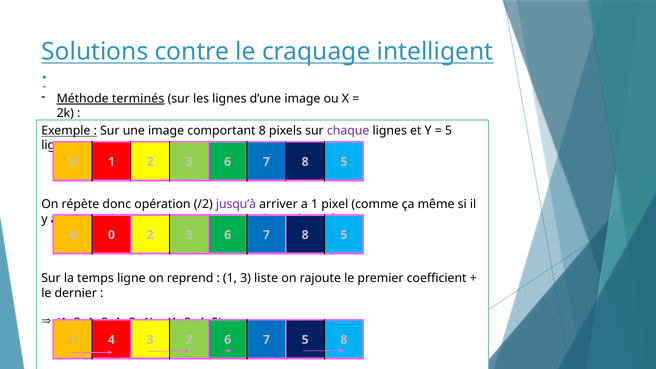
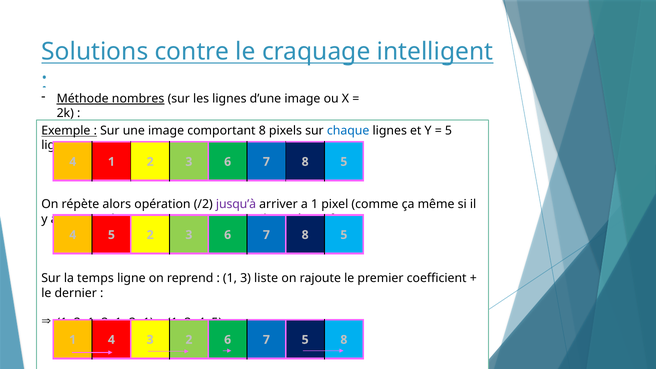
terminés: terminés -> nombres (138, 98)
chaque colour: purple -> blue (348, 131)
donc: donc -> alors (117, 204)
0: 0 -> 5 (111, 235)
